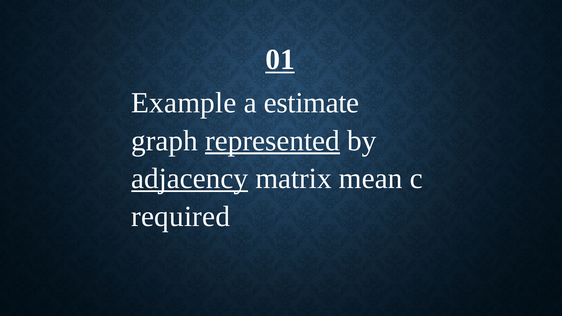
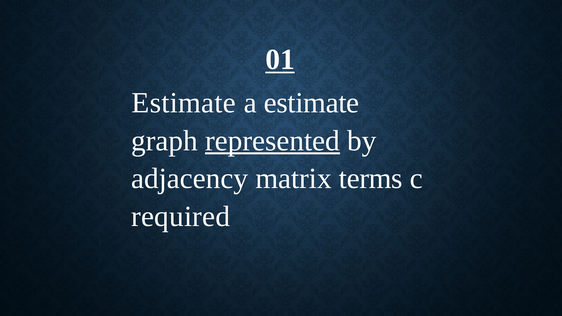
Example: Example -> Estimate (184, 103)
adjacency underline: present -> none (190, 179)
mean: mean -> terms (371, 179)
